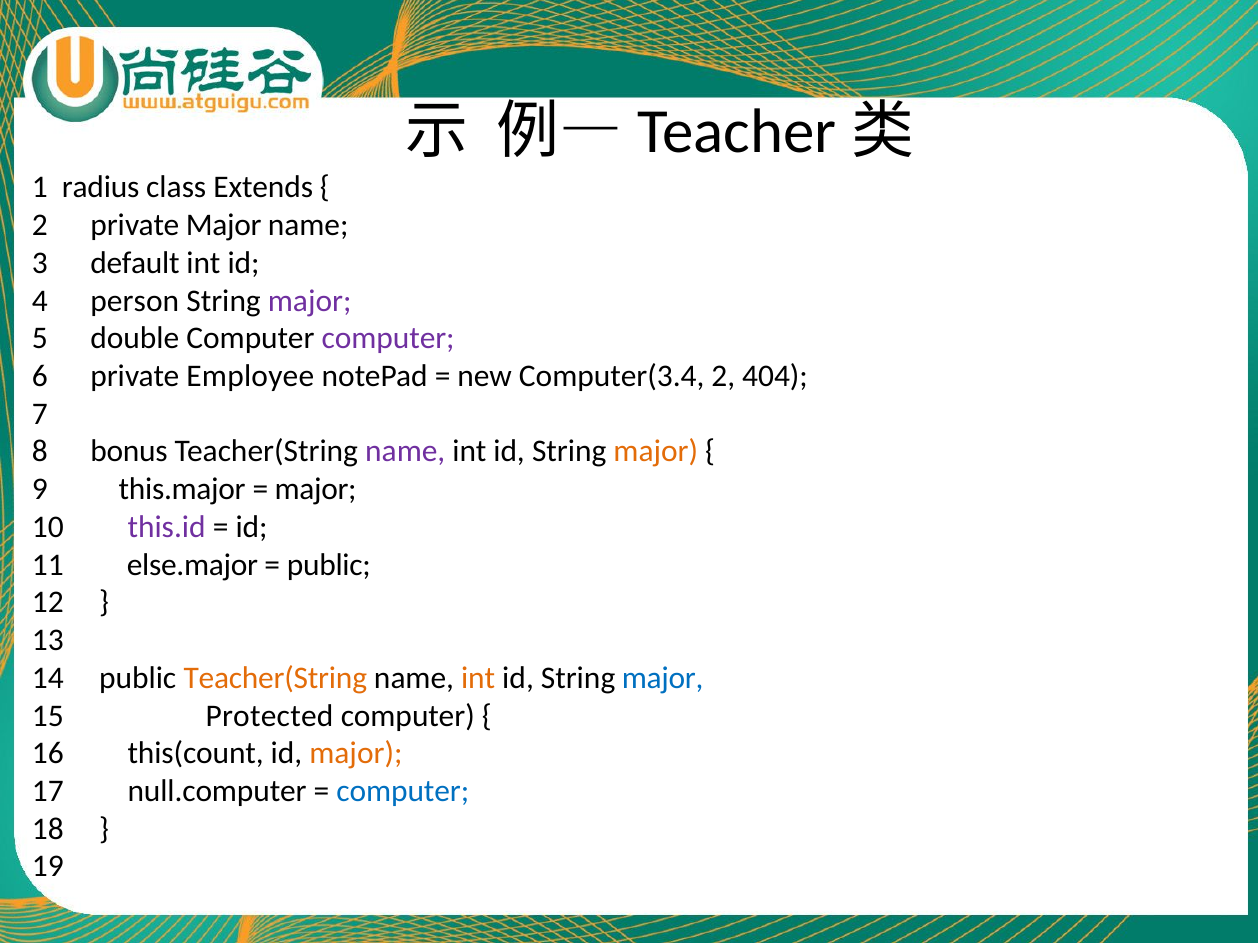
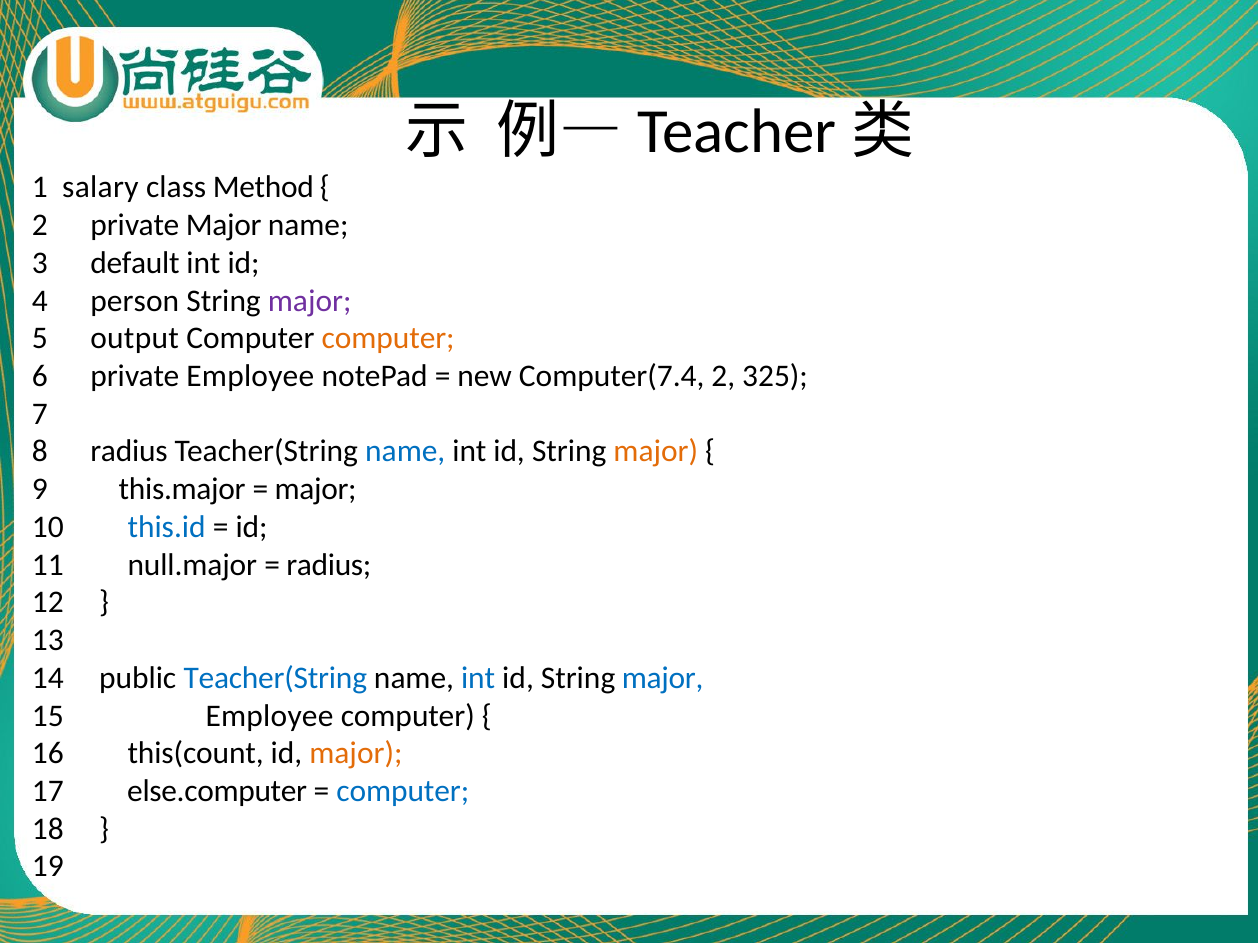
radius: radius -> salary (100, 188)
Extends: Extends -> Method (263, 188)
double: double -> output (135, 339)
computer colour: purple -> orange (388, 339)
Computer(3.4: Computer(3.4 -> Computer(7.4 (612, 376)
404: 404 -> 325 (775, 376)
8 bonus: bonus -> radius (129, 452)
name colour: purple -> blue (405, 452)
this.id colour: purple -> blue (167, 527)
else.major: else.major -> null.major (192, 565)
public: public -> radius (329, 565)
Teacher(String colour: orange -> blue (275, 678)
int colour: orange -> blue (478, 678)
15 Protected: Protected -> Employee (270, 716)
null.computer: null.computer -> else.computer (217, 792)
